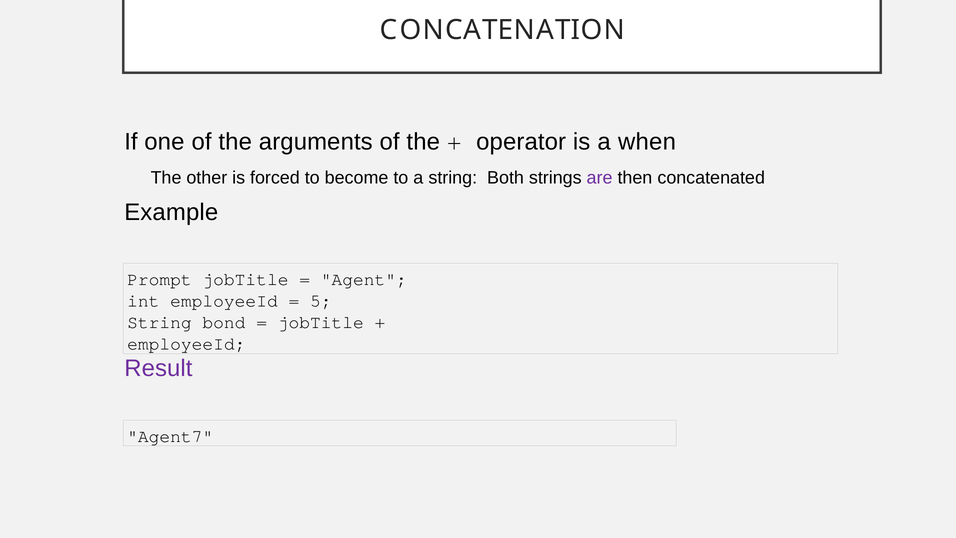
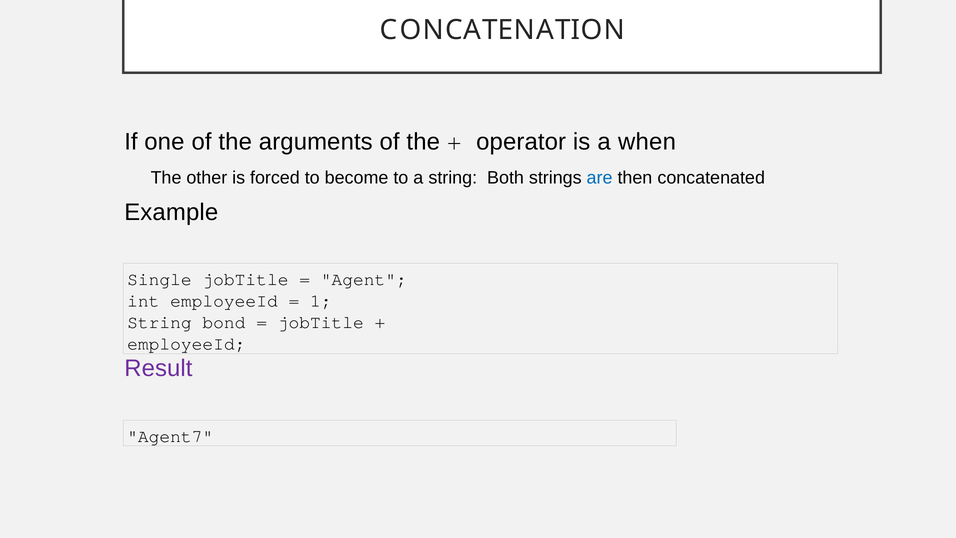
are colour: purple -> blue (600, 178)
Prompt: Prompt -> Single (159, 279)
5: 5 -> 1 (321, 301)
